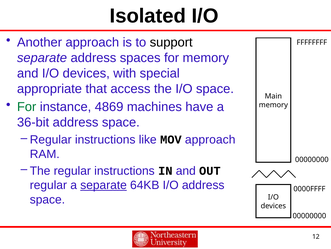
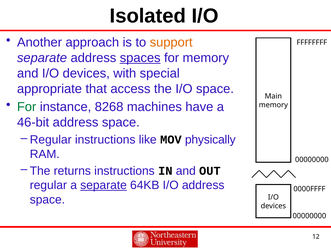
support colour: black -> orange (171, 42)
spaces underline: none -> present (140, 58)
4869: 4869 -> 8268 (109, 107)
36-bit: 36-bit -> 46-bit (33, 122)
MOV approach: approach -> physically (210, 139)
The regular: regular -> returns (72, 170)
